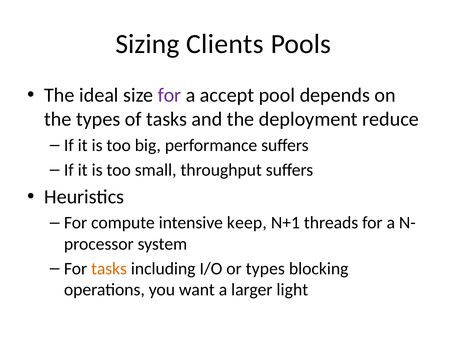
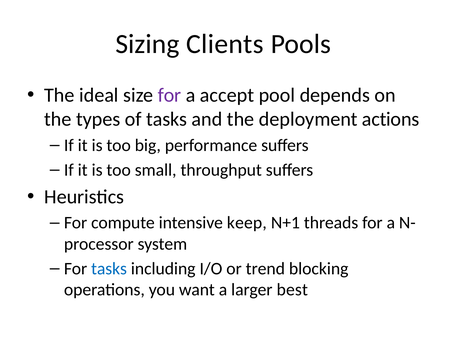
reduce: reduce -> actions (391, 119)
tasks colour: orange -> blue (109, 268)
or types: types -> trend (265, 268)
light: light -> best (292, 290)
